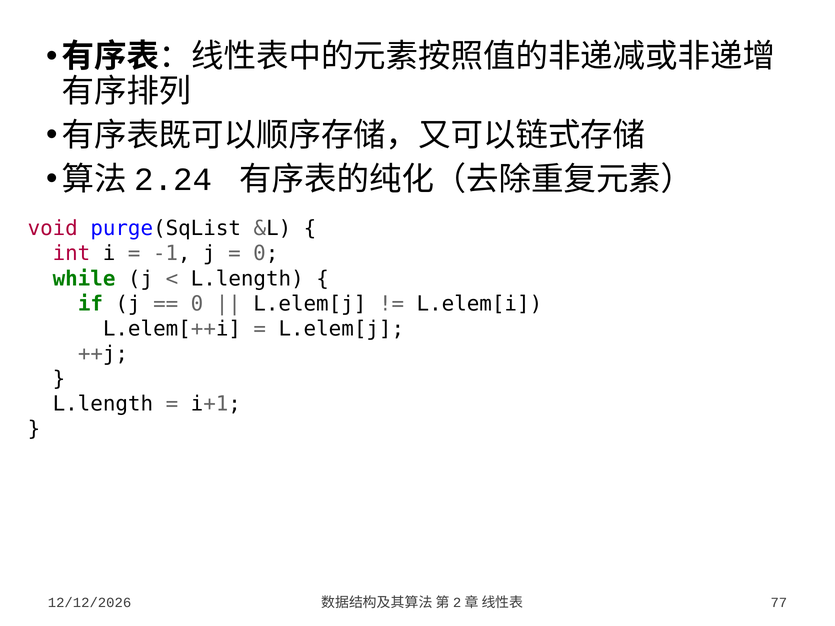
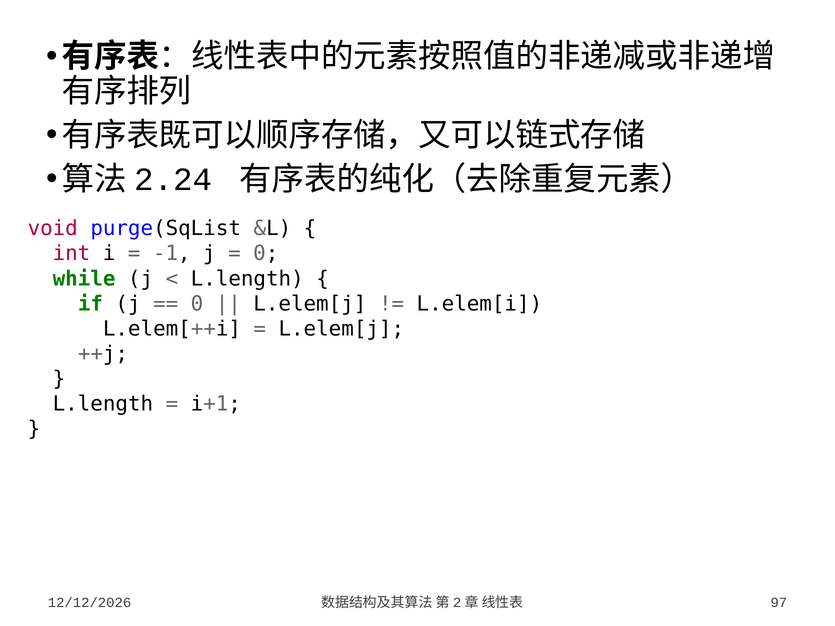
77: 77 -> 97 (779, 603)
